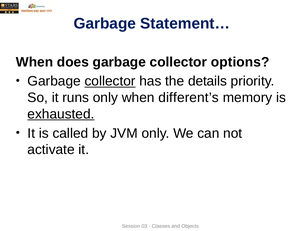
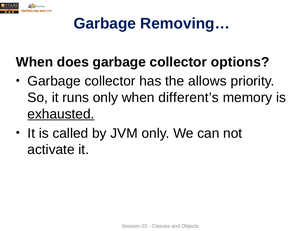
Statement…: Statement… -> Removing… (185, 24)
collector underline: present -> none (110, 81)
details: details -> allows (207, 81)
